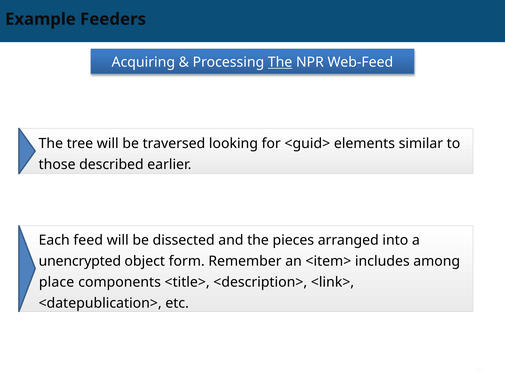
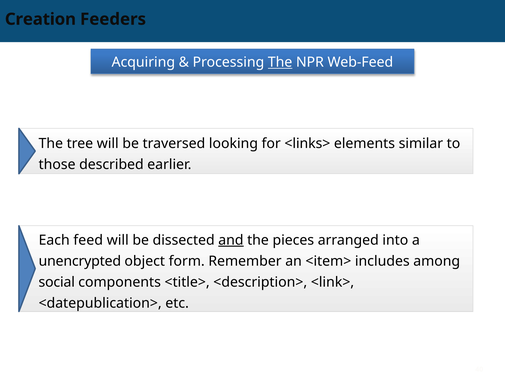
Example: Example -> Creation (40, 19)
<guid>: <guid> -> <links> (307, 144)
and underline: none -> present (231, 240)
place: place -> social (57, 282)
